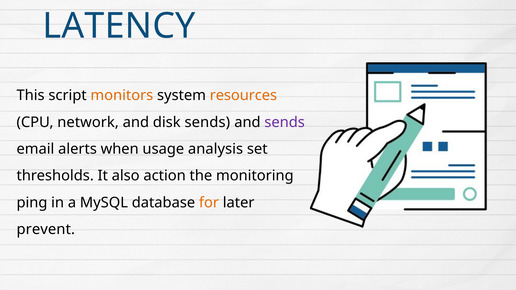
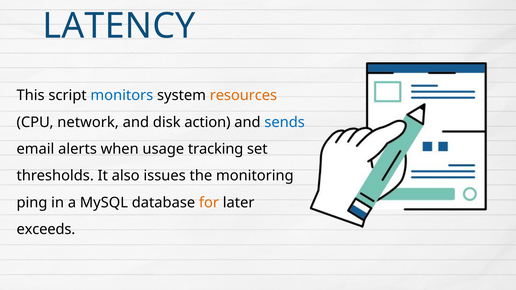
monitors colour: orange -> blue (122, 96)
disk sends: sends -> action (207, 122)
sends colour: purple -> blue (285, 122)
analysis: analysis -> tracking (216, 149)
action: action -> issues (165, 176)
prevent: prevent -> exceeds (46, 230)
